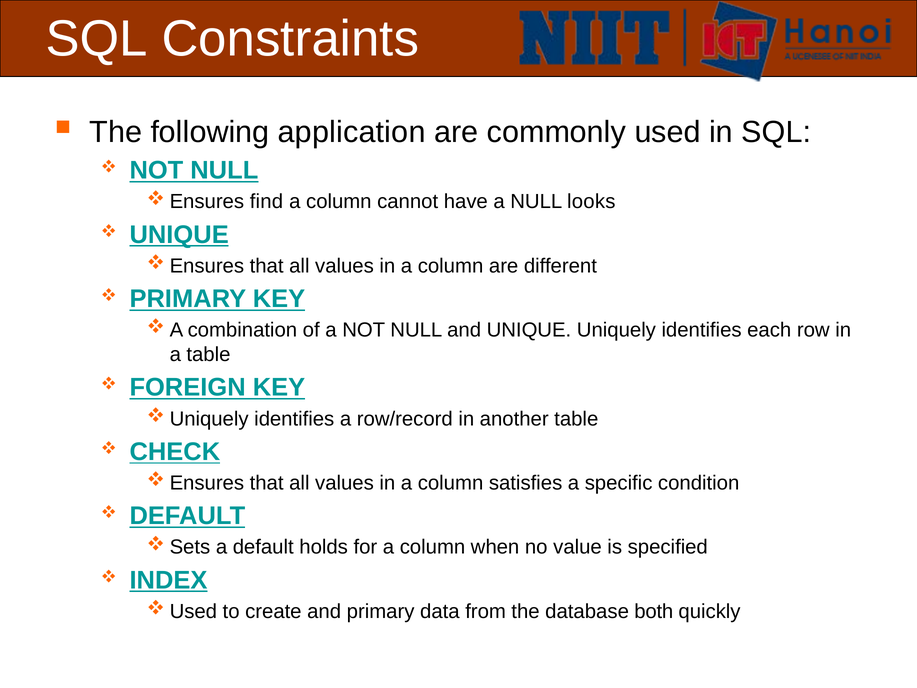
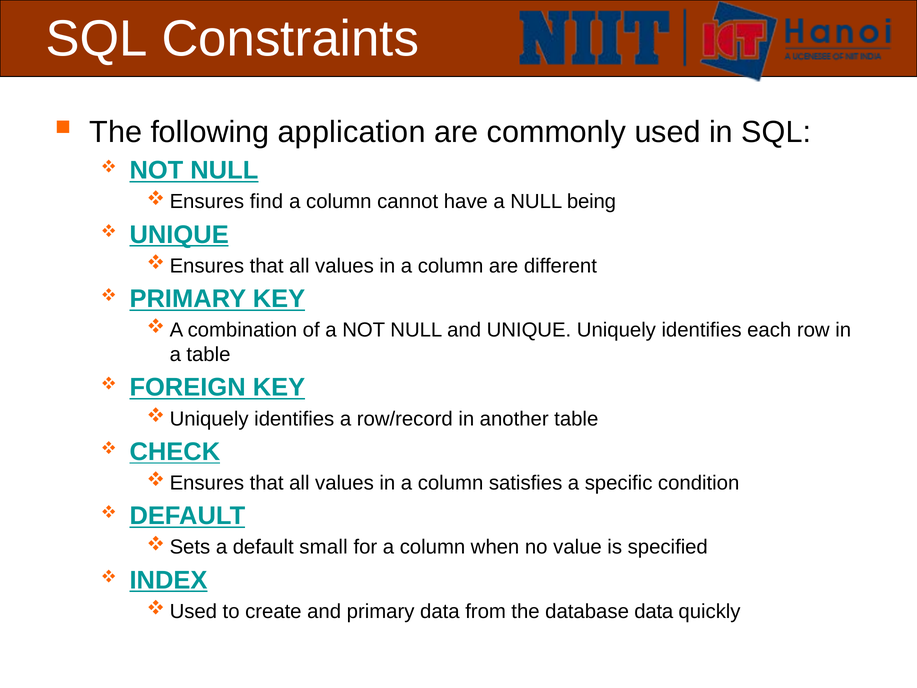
looks: looks -> being (591, 202)
holds: holds -> small (324, 547)
database both: both -> data (654, 611)
